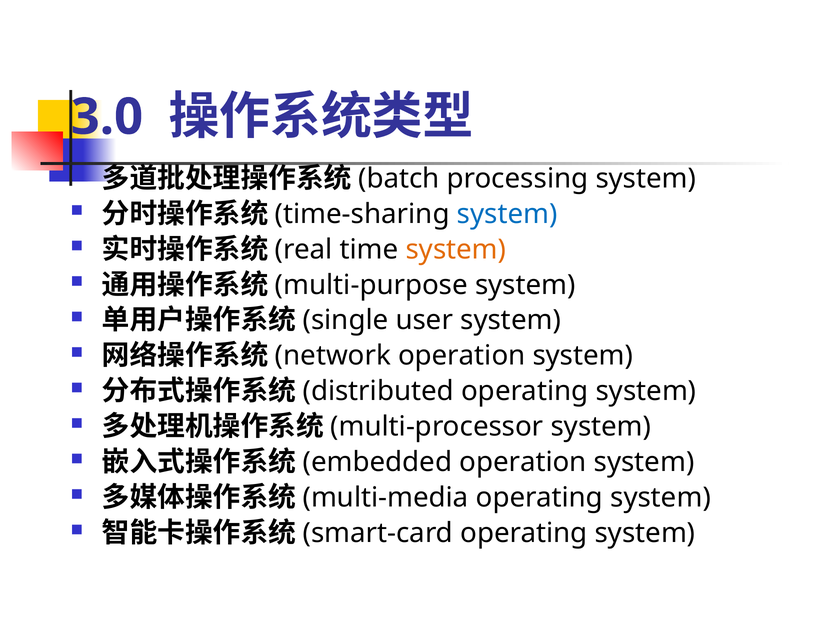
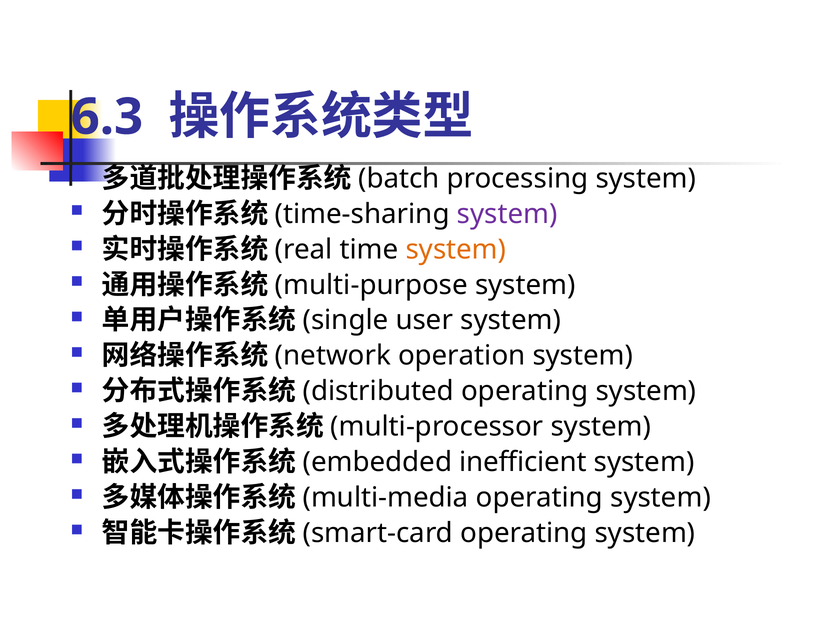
3.0: 3.0 -> 6.3 (107, 117)
system colour: blue -> purple (507, 214)
operation: operation -> inefficient (523, 462)
